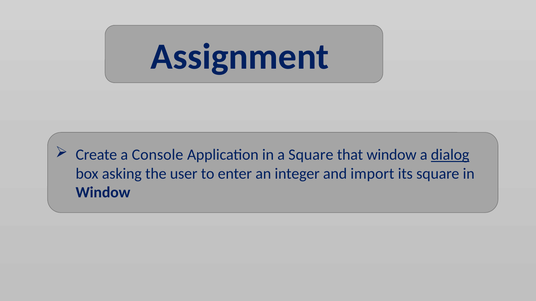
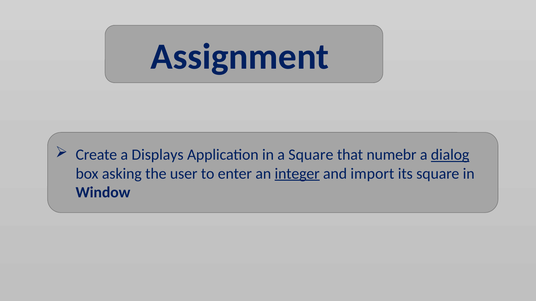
Console: Console -> Displays (158, 155)
that window: window -> numebr (391, 155)
integer underline: none -> present (297, 174)
